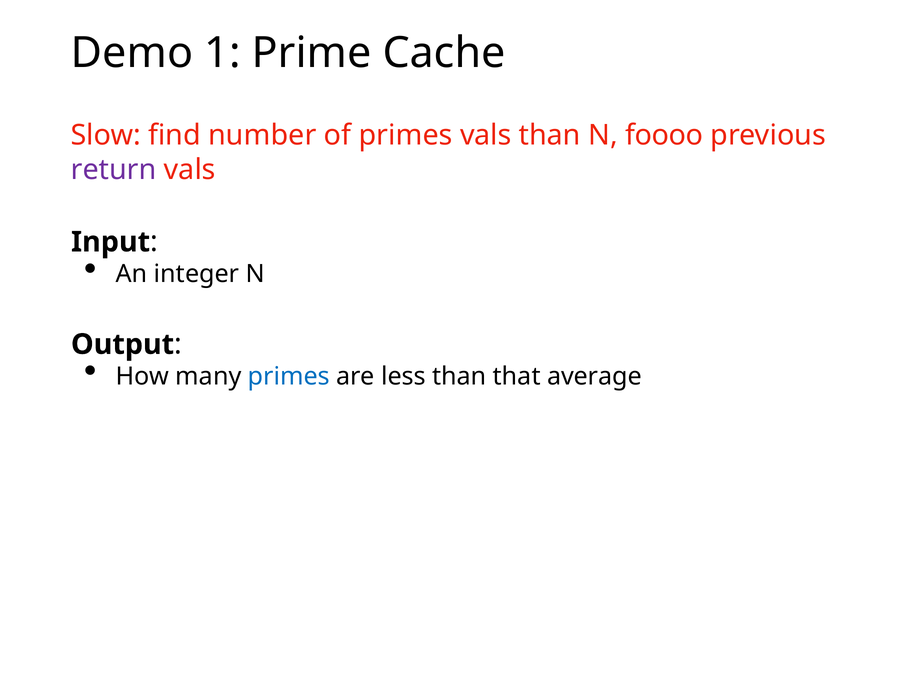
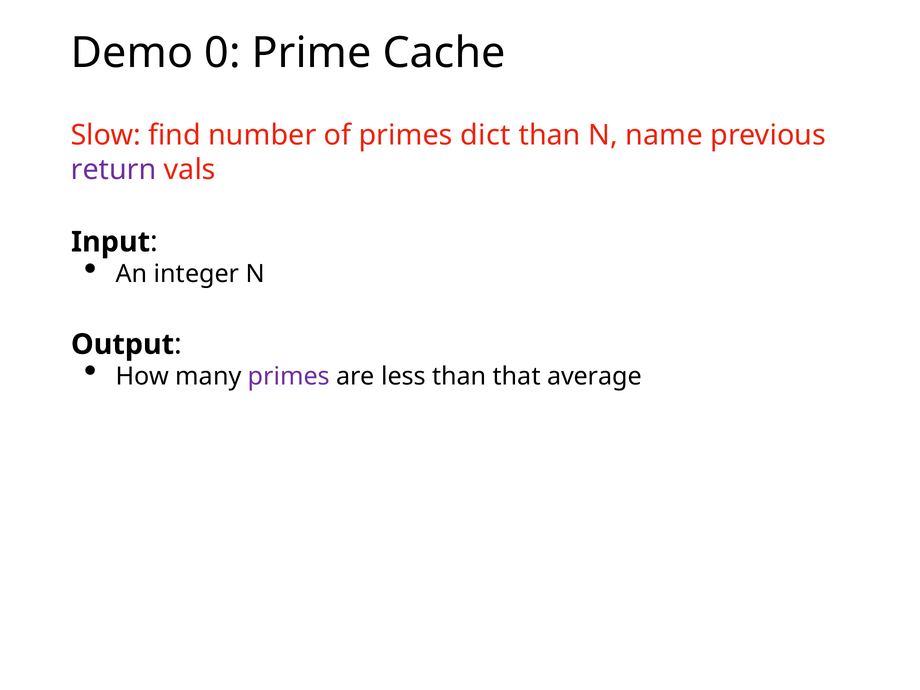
1: 1 -> 0 (222, 53)
primes vals: vals -> dict (485, 135)
foooo: foooo -> name (664, 135)
primes colour: blue -> purple (289, 377)
